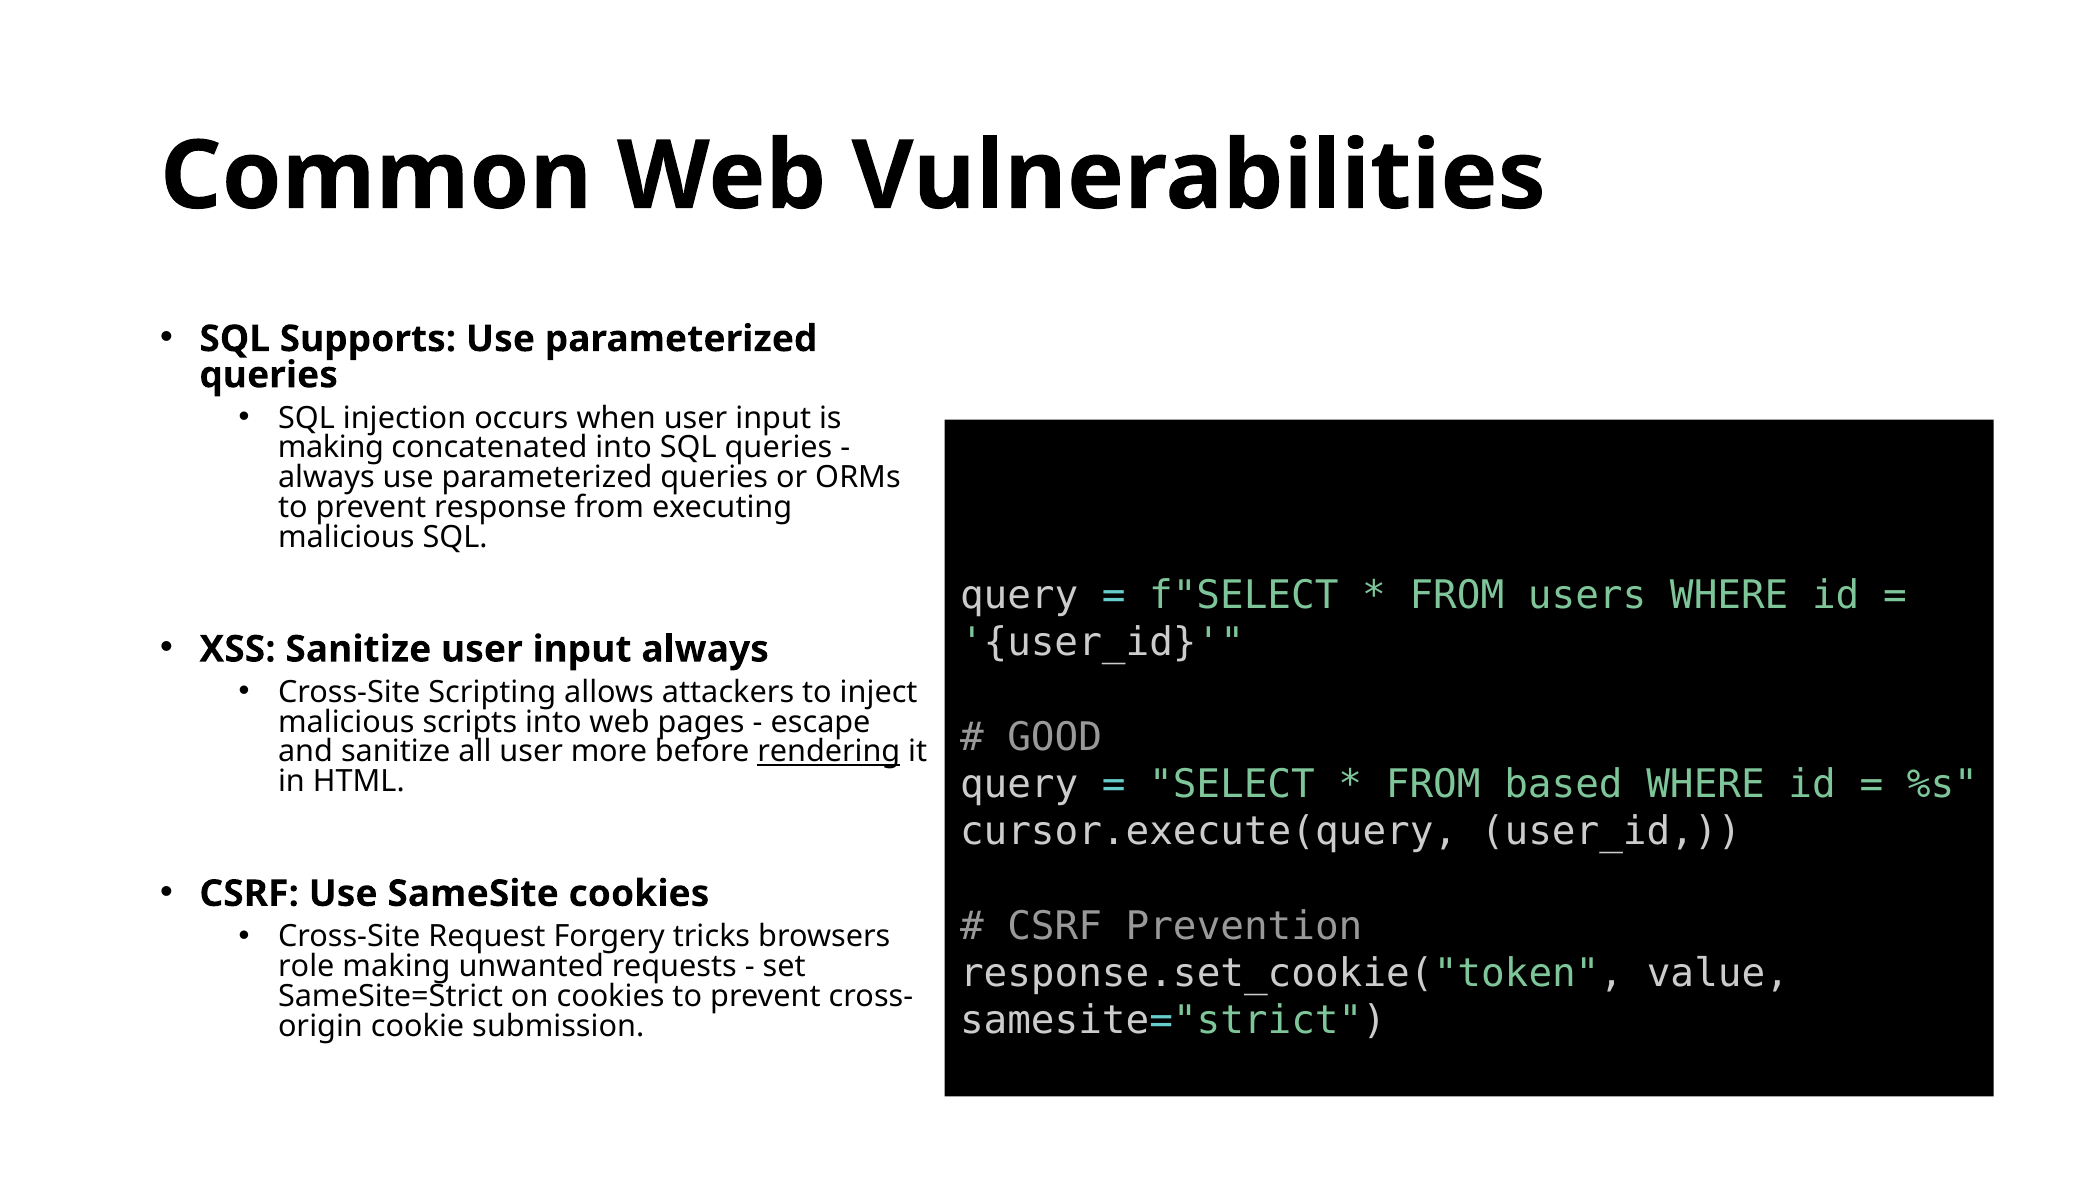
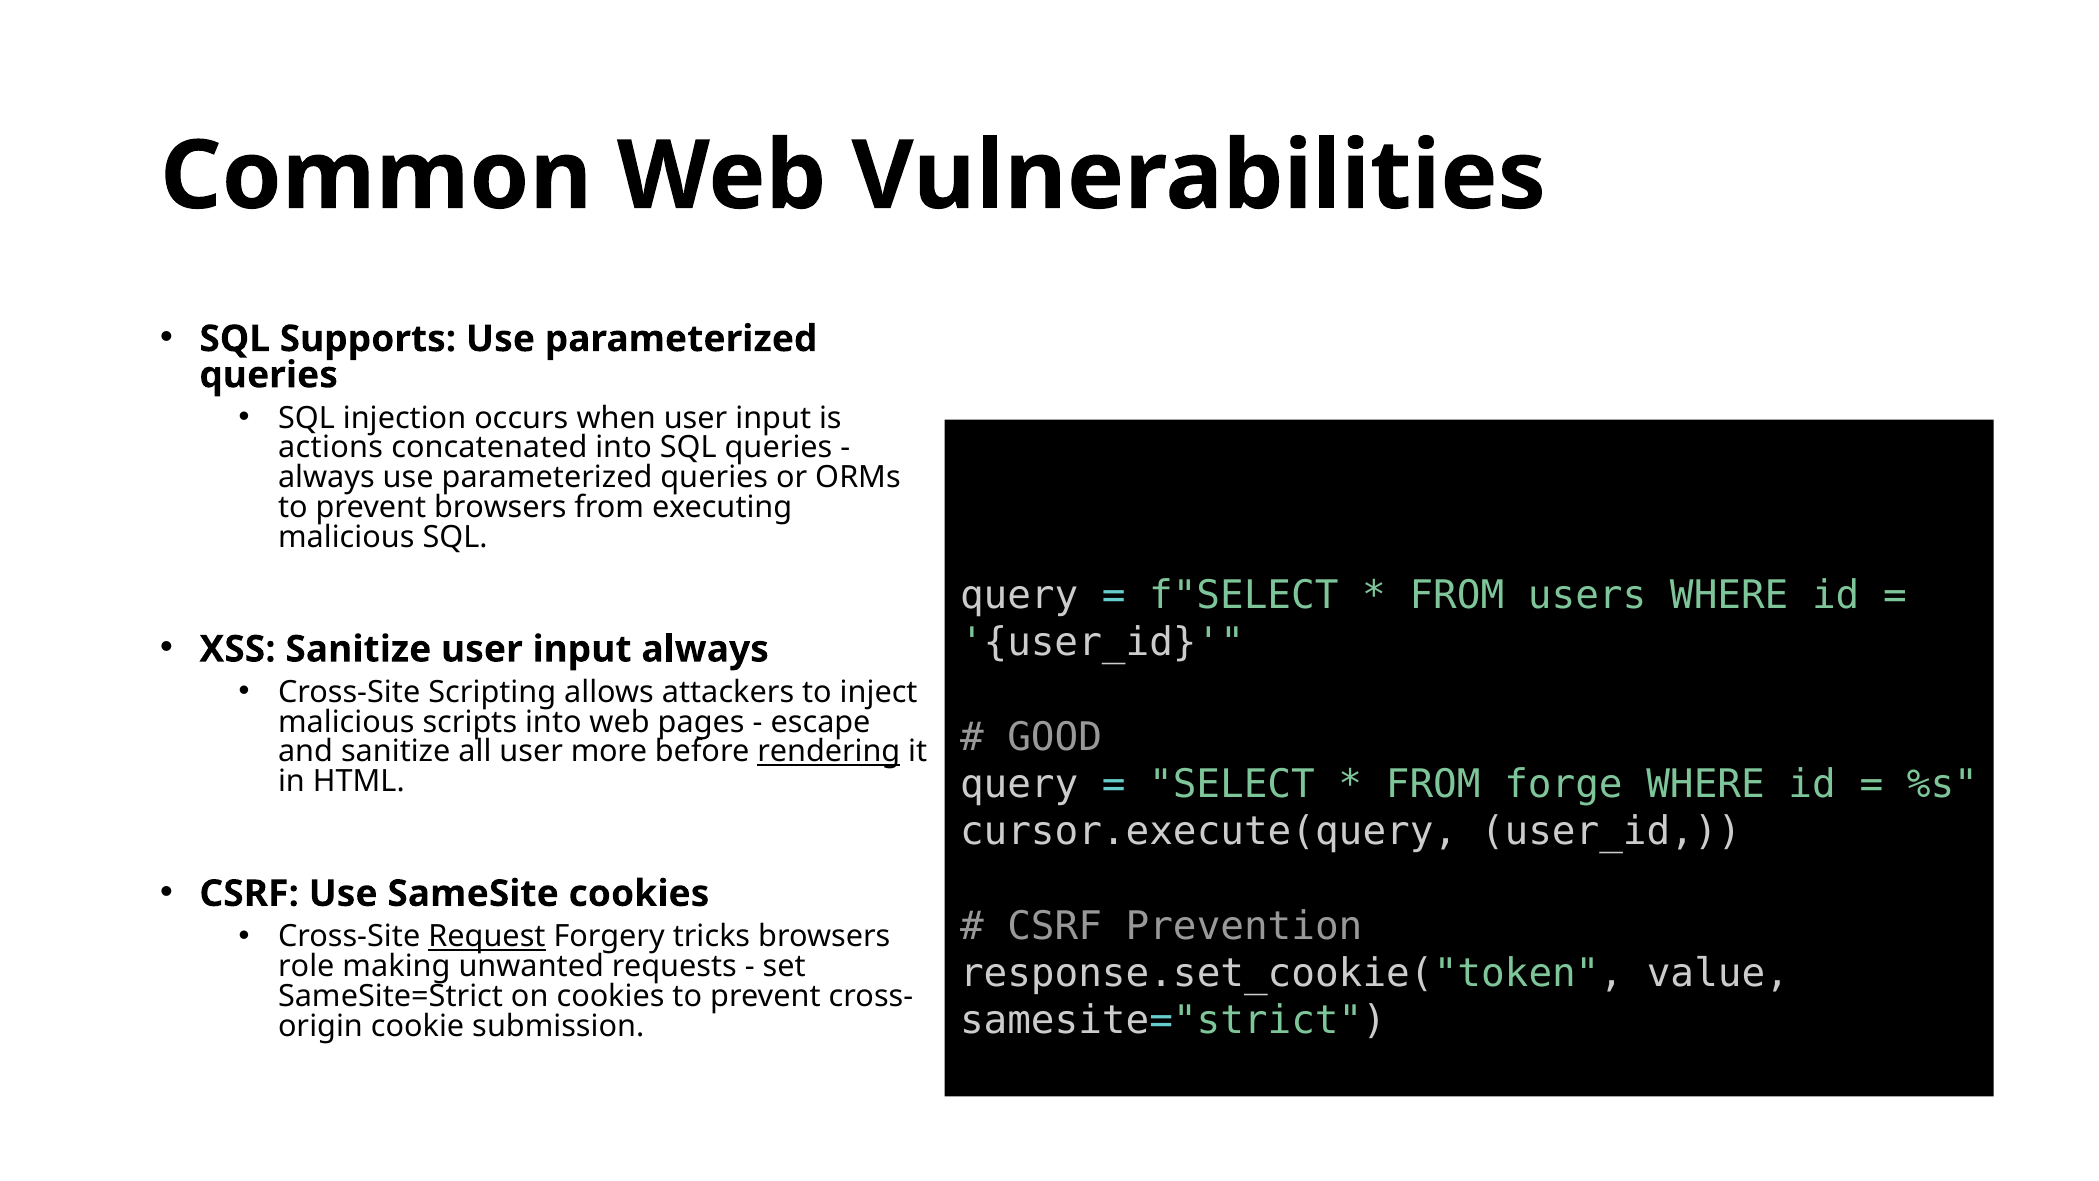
making: making -> actions (331, 448)
prevent response: response -> browsers (500, 507)
based: based -> forge (1563, 784)
Request underline: none -> present (487, 936)
